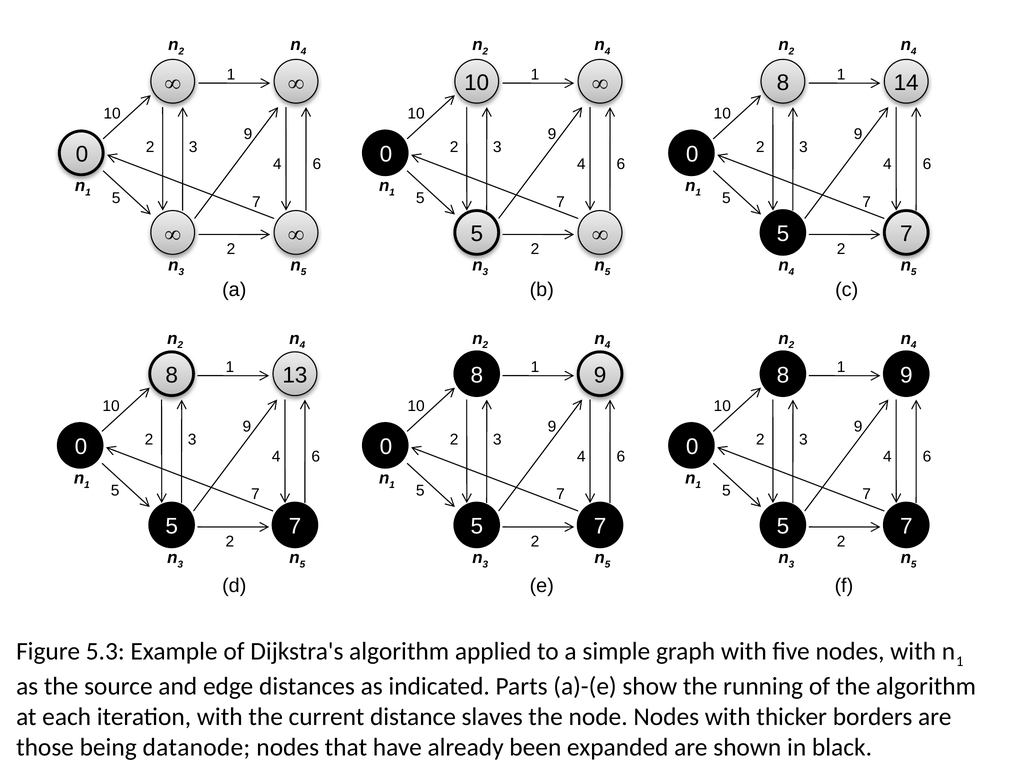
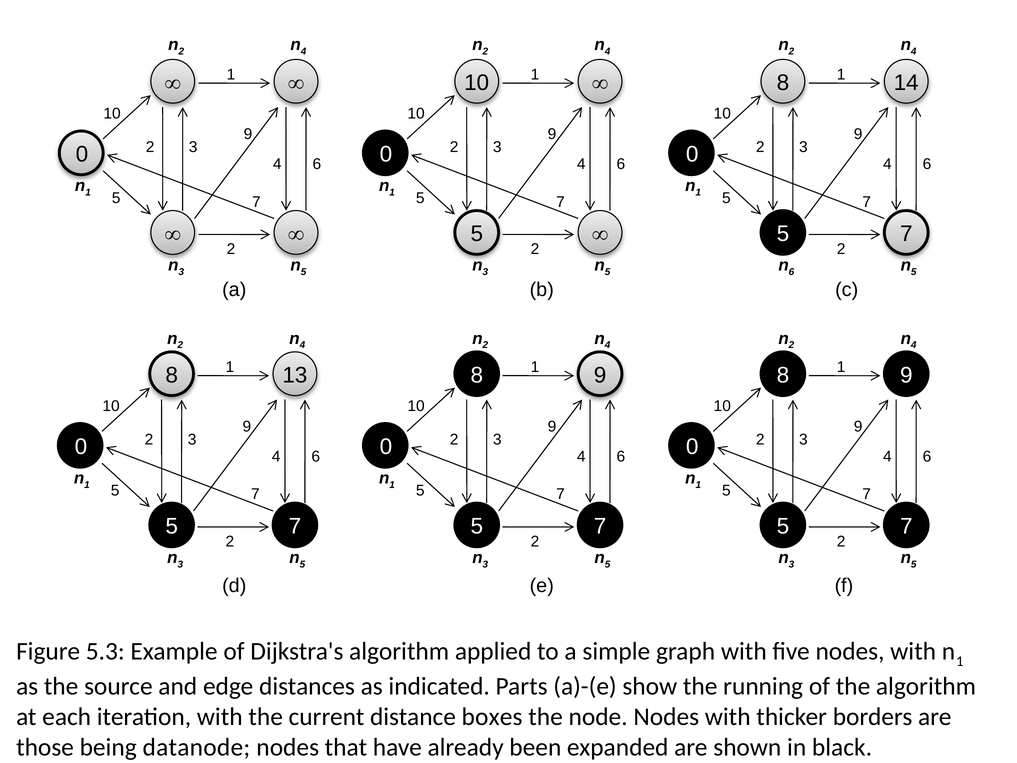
4: 4 -> 6 (792, 272)
slaves: slaves -> boxes (492, 716)
